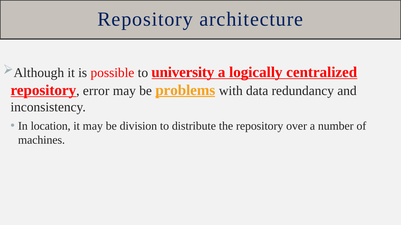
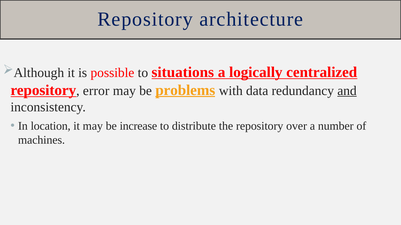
university: university -> situations (183, 72)
and underline: none -> present (347, 91)
division: division -> increase (138, 126)
